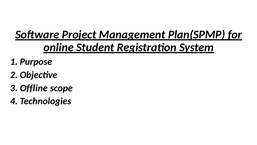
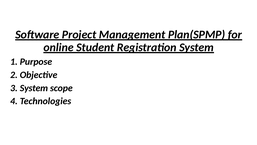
3 Offline: Offline -> System (34, 88)
